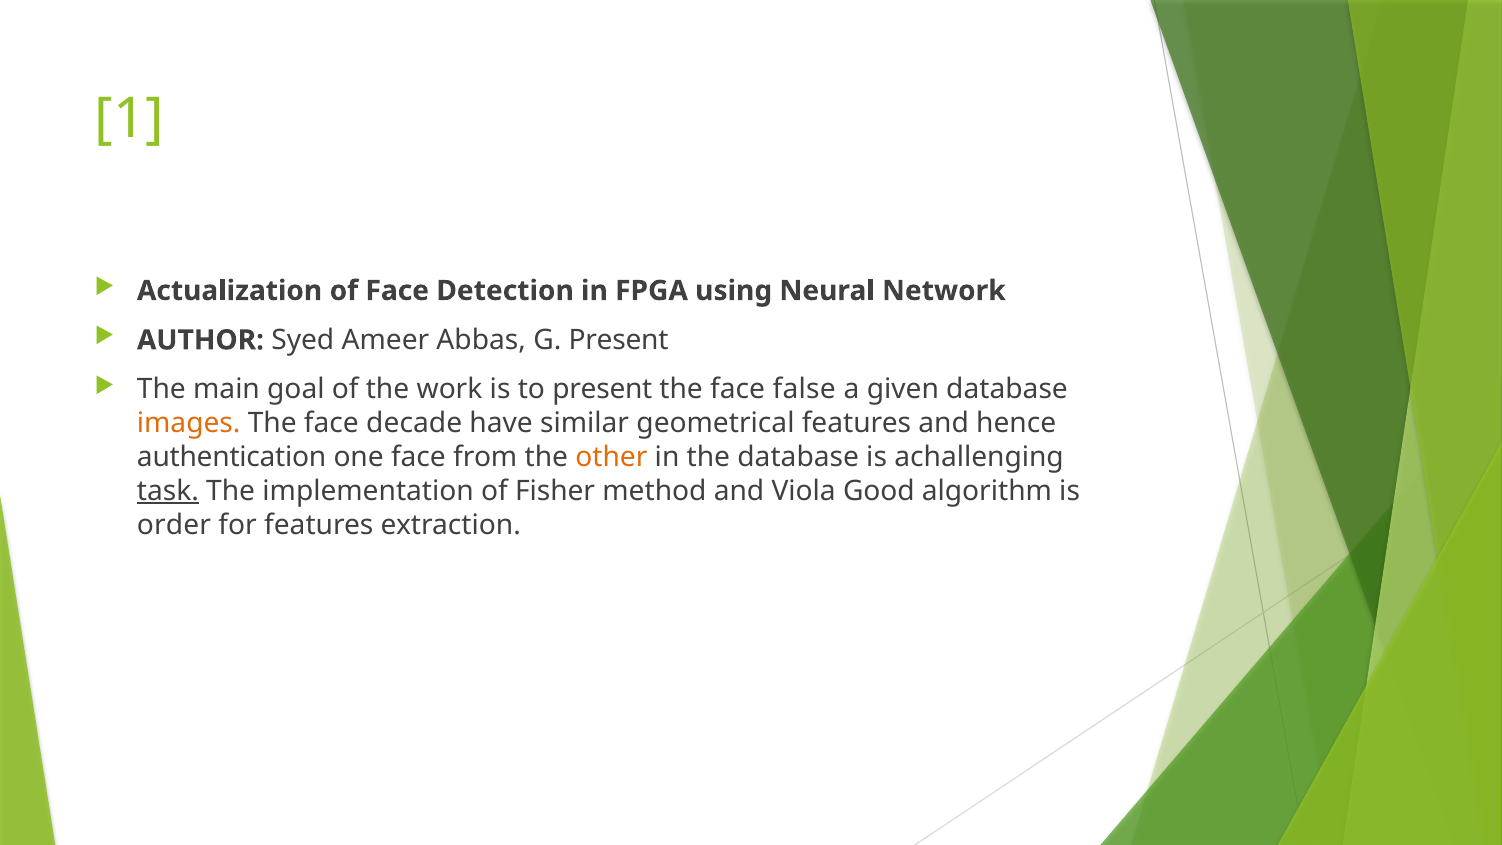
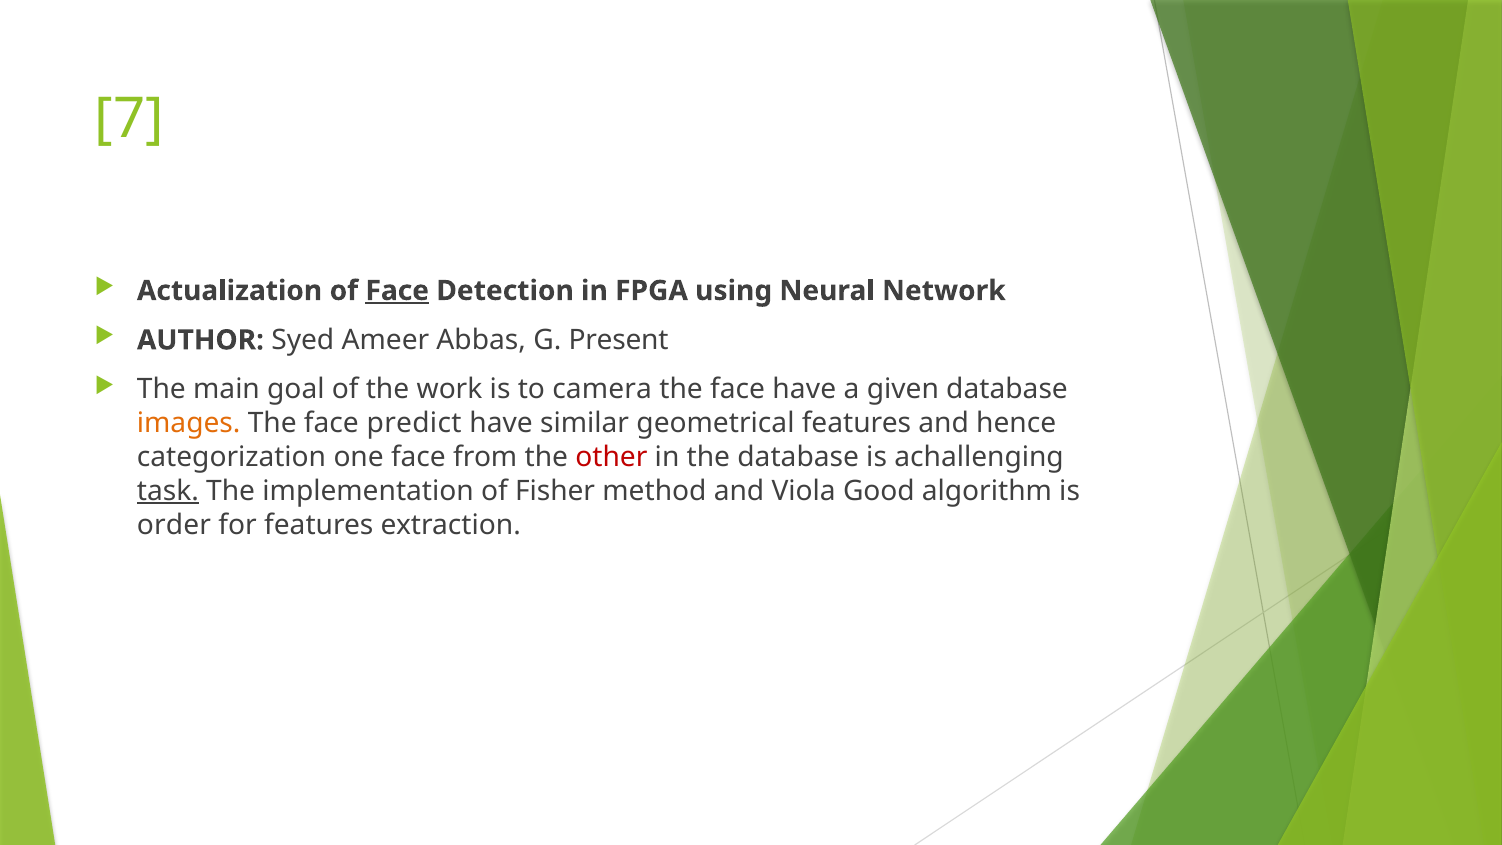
1: 1 -> 7 (129, 118)
Face underline: none -> present (397, 291)
to present: present -> camera (602, 390)
face false: false -> have (804, 390)
decade: decade -> predict (414, 423)
authentication: authentication -> categorization (232, 457)
other colour: orange -> red (611, 457)
